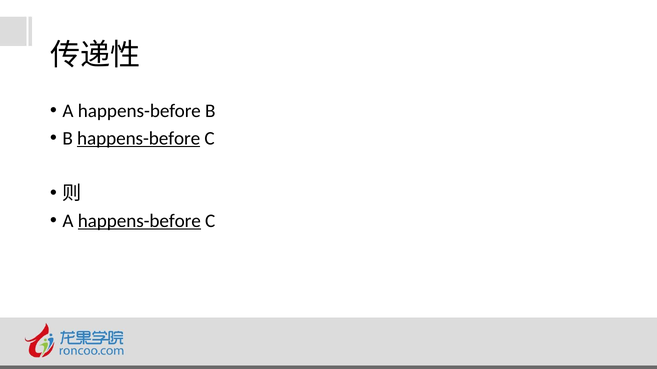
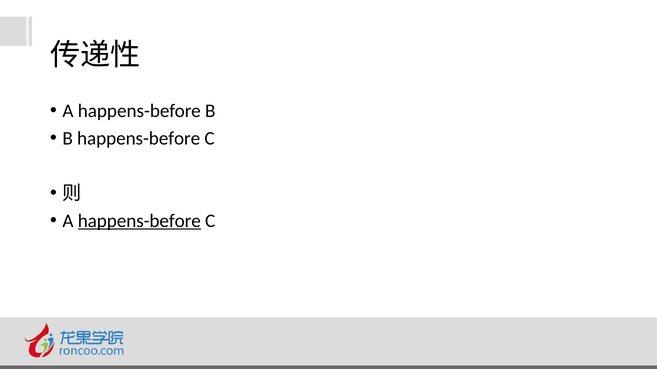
happens-before underline: present -> none (139, 139)
